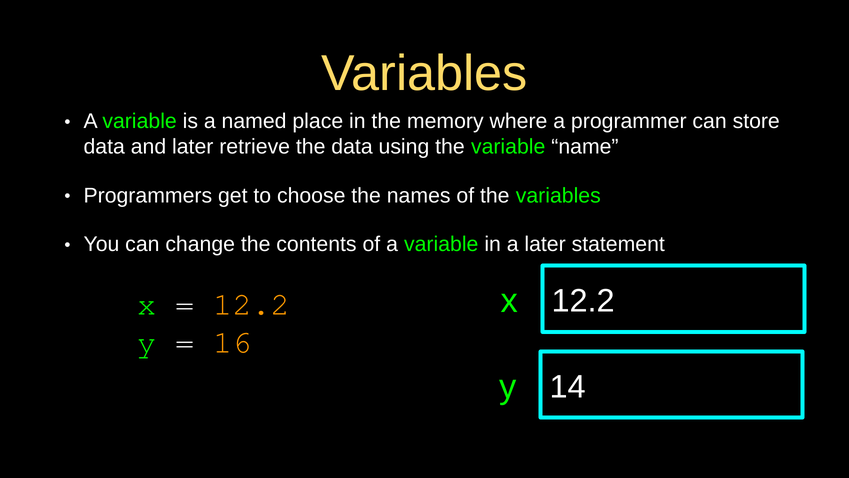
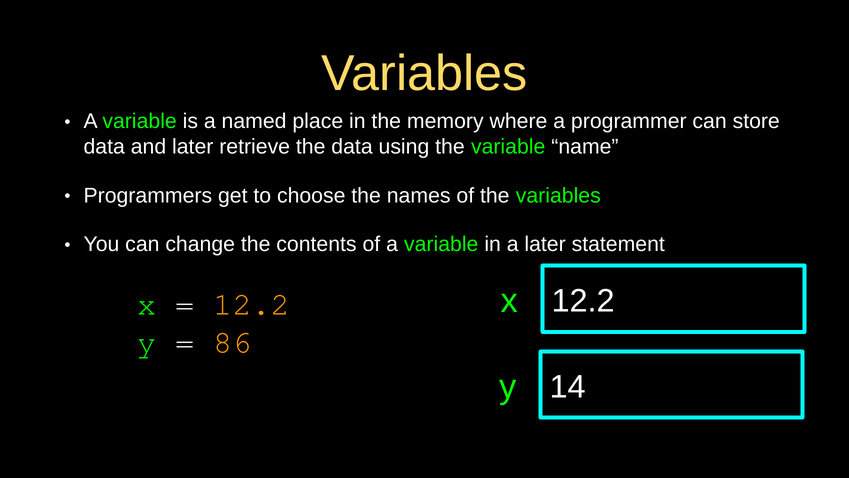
16: 16 -> 86 (233, 342)
